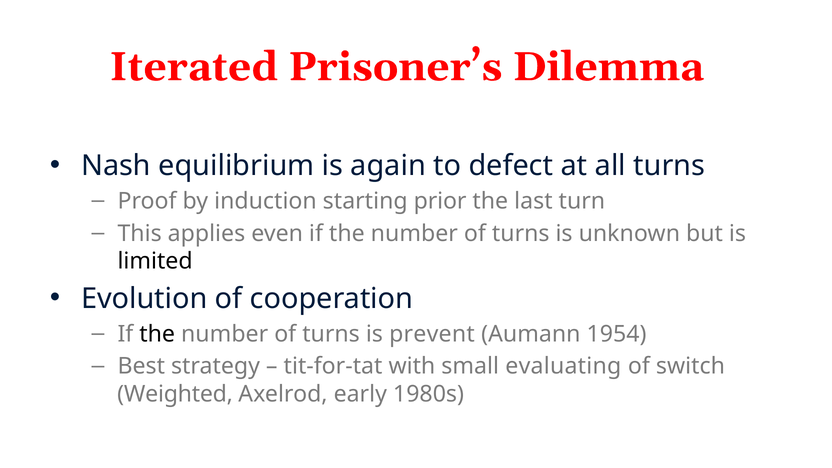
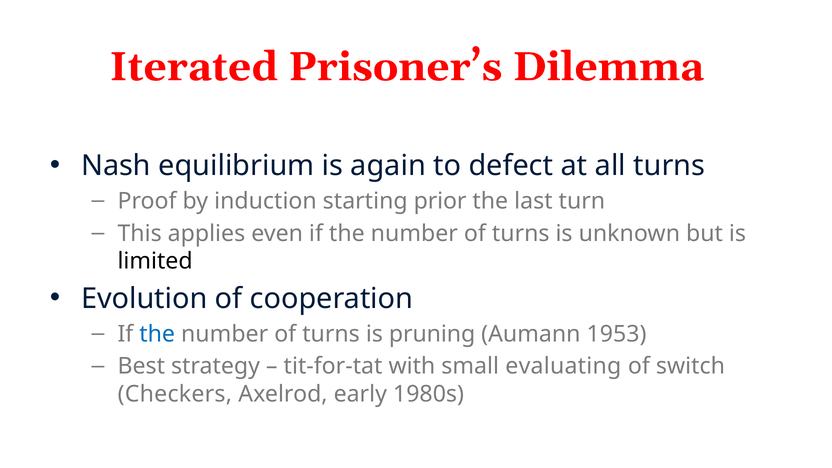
the colour: black -> blue (157, 334)
prevent: prevent -> pruning (432, 334)
1954: 1954 -> 1953 (617, 334)
Weighted: Weighted -> Checkers (175, 394)
